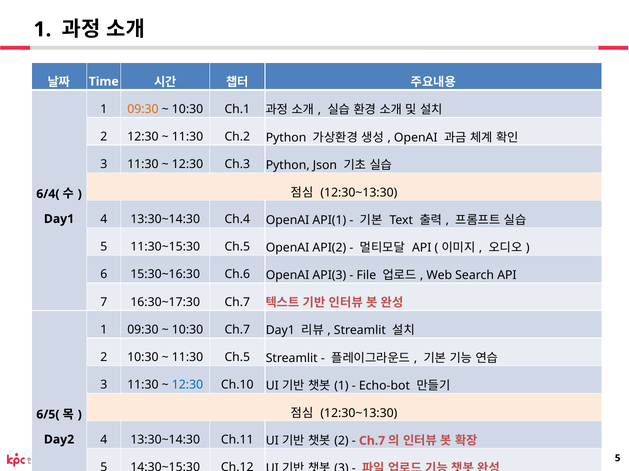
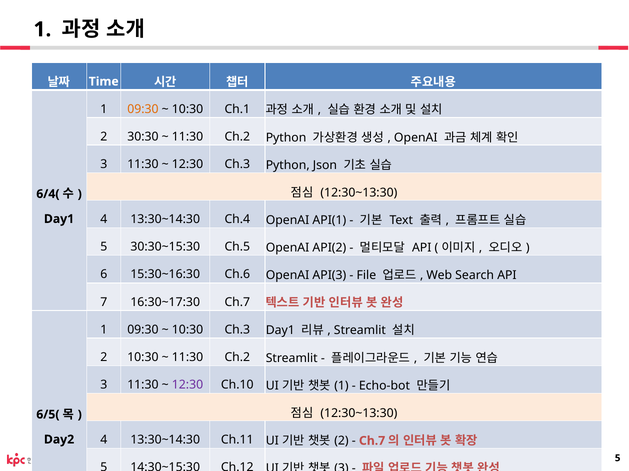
2 12:30: 12:30 -> 30:30 (143, 137)
11:30~15:30: 11:30~15:30 -> 30:30~15:30 (165, 247)
10:30 Ch.7: Ch.7 -> Ch.3 (237, 330)
Ch.5: Ch.5 -> Ch.2 (237, 358)
12:30 colour: blue -> purple (187, 385)
